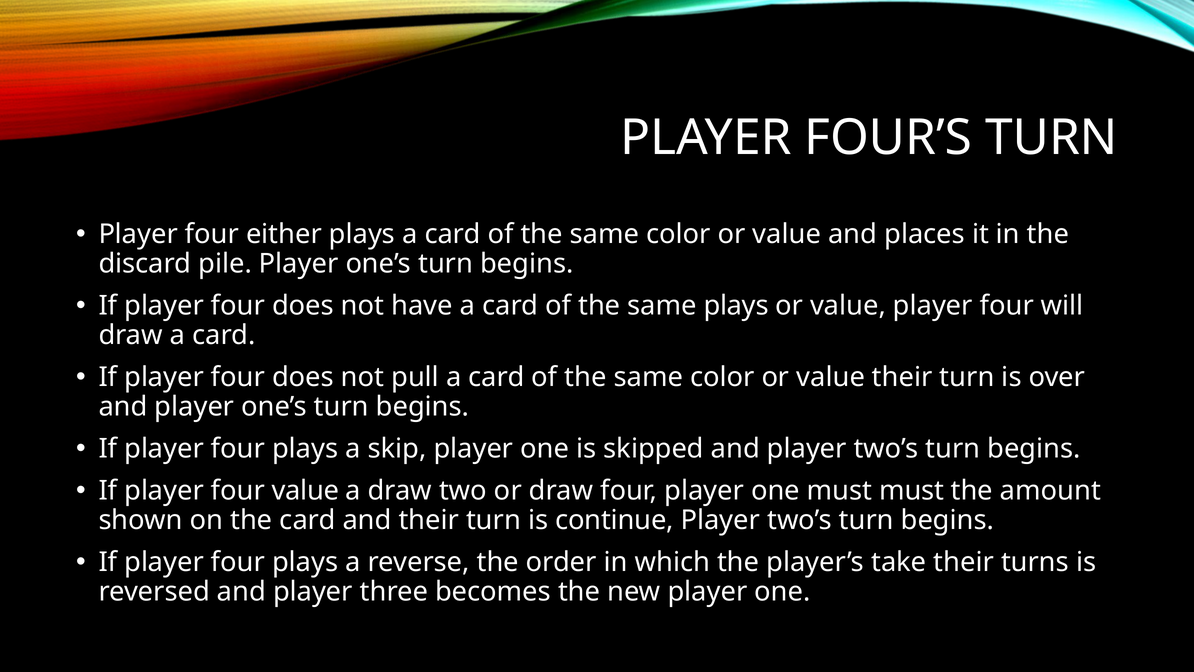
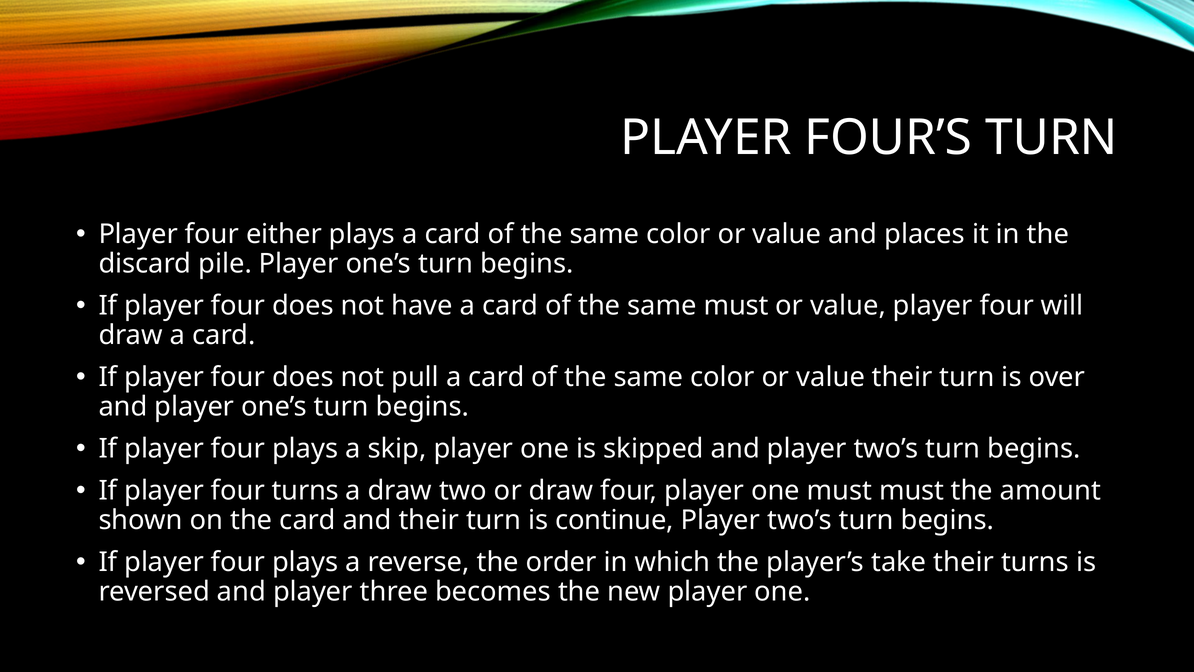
same plays: plays -> must (736, 305)
four value: value -> turns (305, 490)
